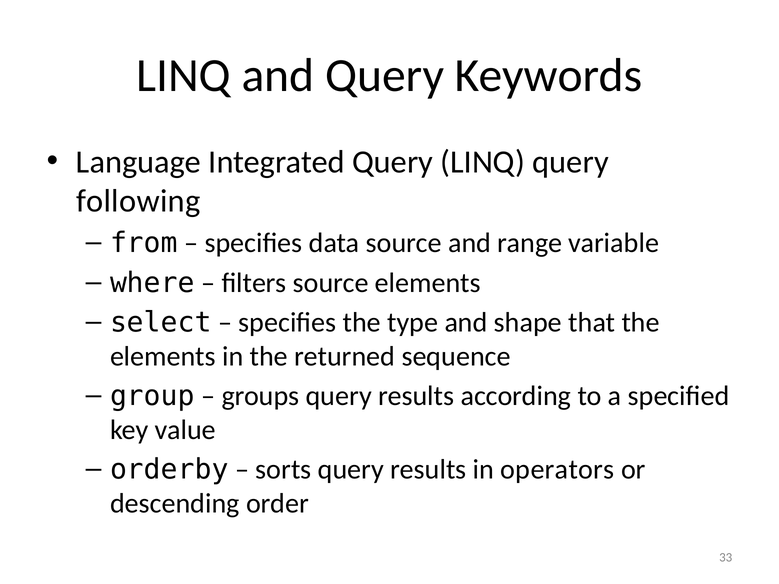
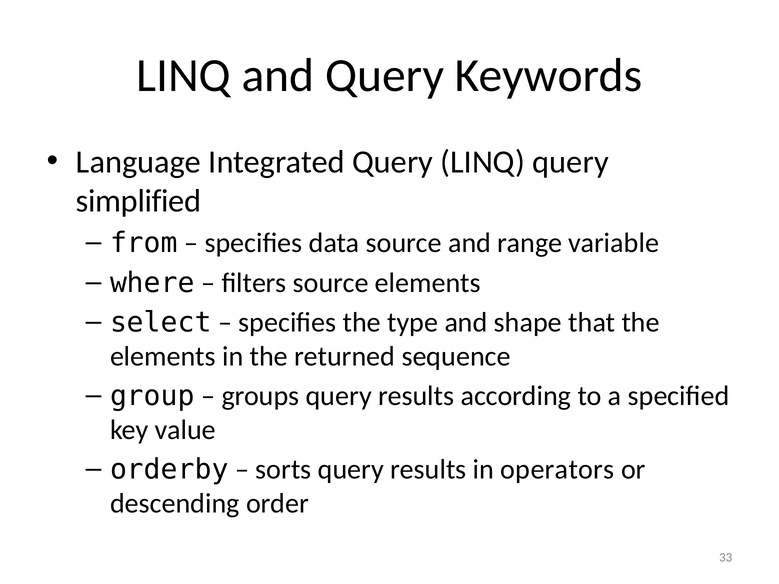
following: following -> simplified (139, 201)
